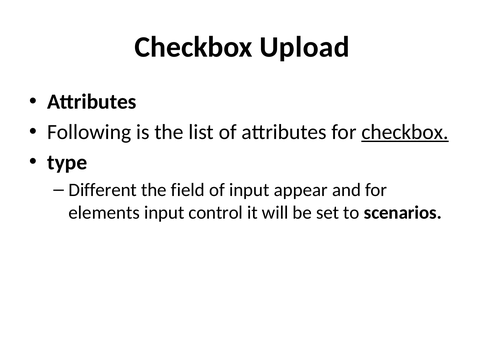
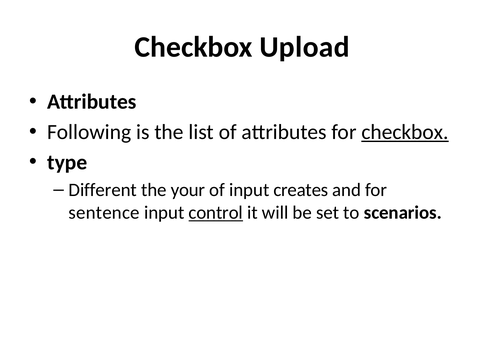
field: field -> your (188, 190)
appear: appear -> creates (301, 190)
elements: elements -> sentence (104, 213)
control underline: none -> present (216, 213)
